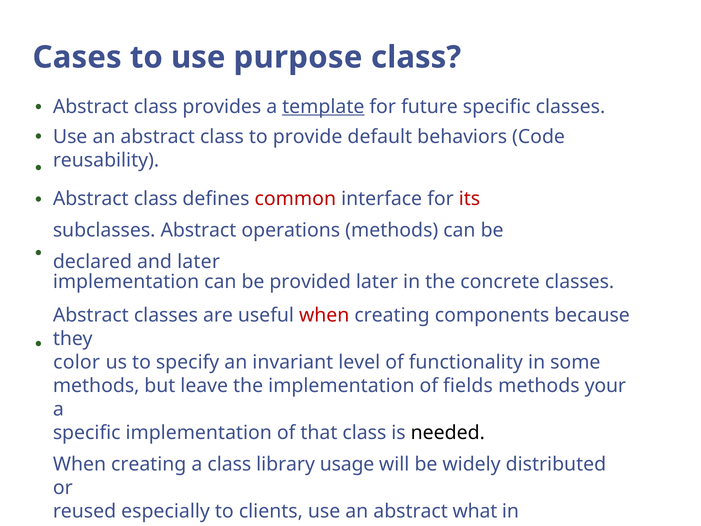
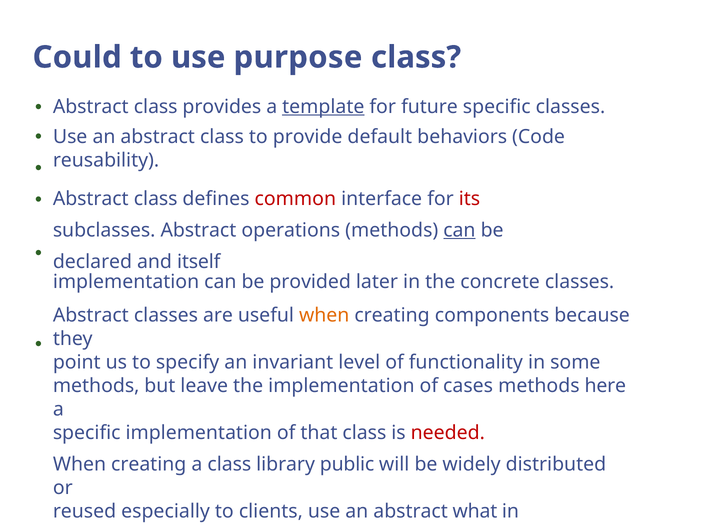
Cases: Cases -> Could (77, 57)
can underline: none -> present (459, 230)
and later: later -> itself (199, 262)
when colour: red -> orange (324, 315)
color: color -> point (77, 362)
fields: fields -> cases (468, 386)
your: your -> here (605, 386)
needed colour: black -> red (448, 433)
usage: usage -> public (347, 464)
